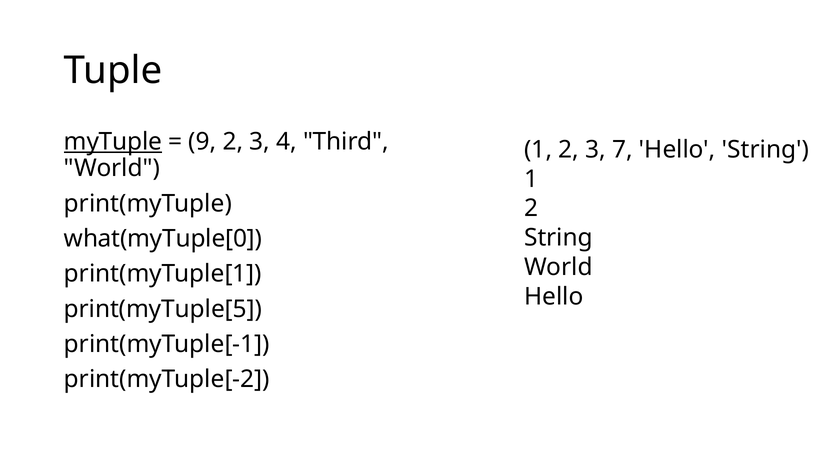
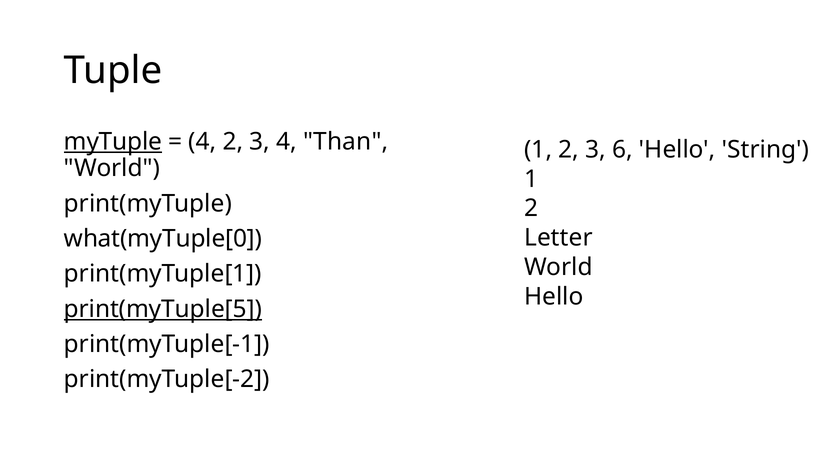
9: 9 -> 4 (202, 142)
Third: Third -> Than (346, 142)
7: 7 -> 6 (622, 150)
String: String -> Letter (558, 238)
print(myTuple[5 underline: none -> present (163, 309)
